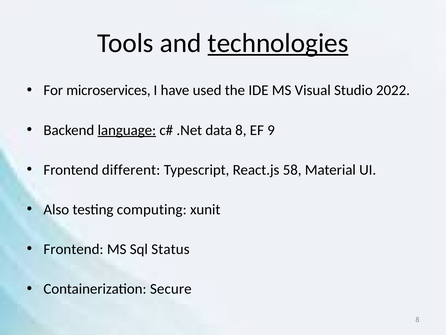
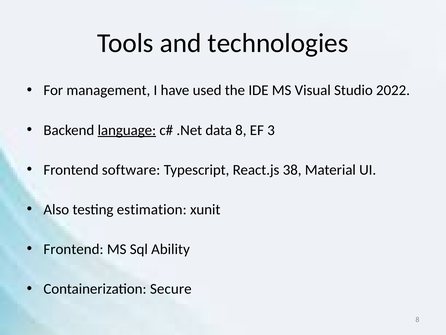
technologies underline: present -> none (278, 43)
microservices: microservices -> management (108, 90)
9: 9 -> 3 (271, 130)
different: different -> software (131, 170)
58: 58 -> 38 (292, 170)
computing: computing -> estimation (152, 209)
Status: Status -> Ability (171, 249)
